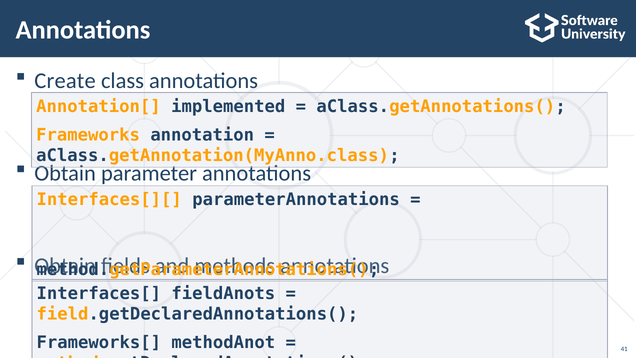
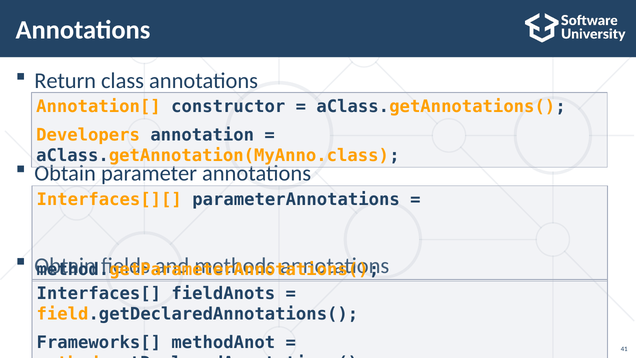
Create: Create -> Return (65, 81)
implemented: implemented -> constructor (228, 106)
Frameworks: Frameworks -> Developers (88, 135)
